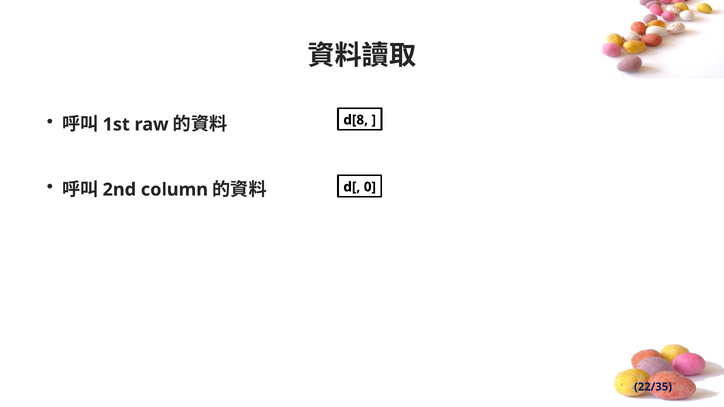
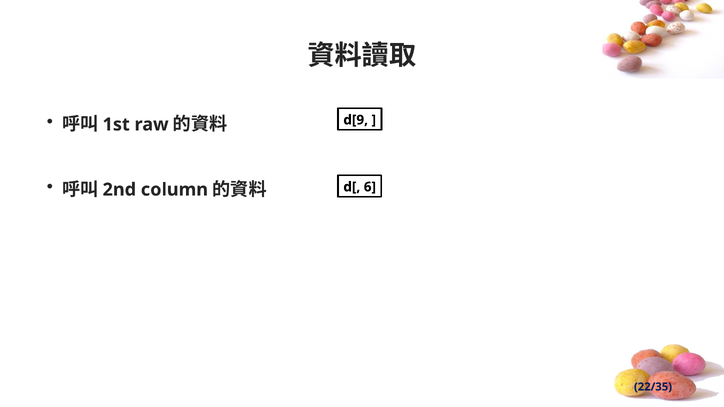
d[8: d[8 -> d[9 (356, 120)
0: 0 -> 6 (370, 187)
